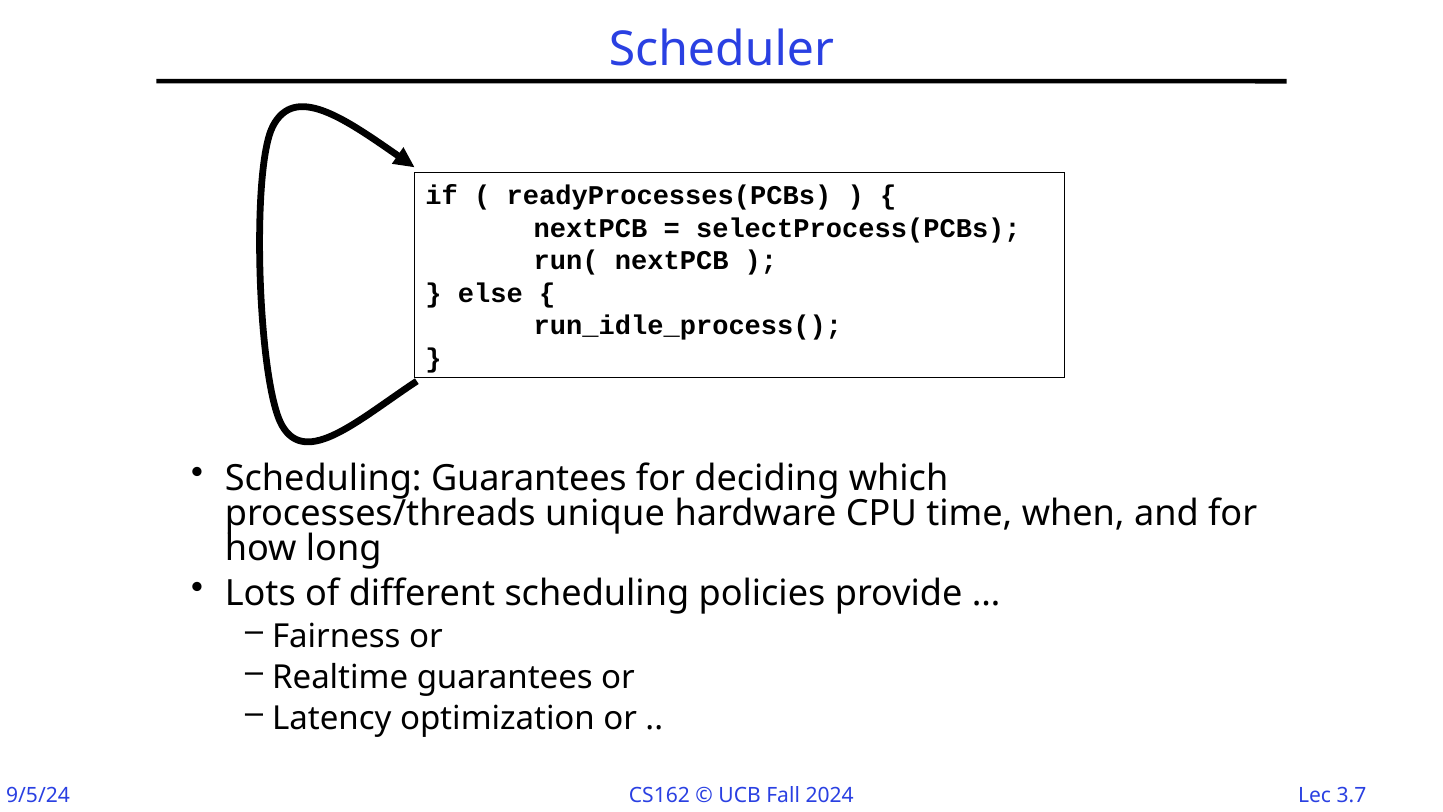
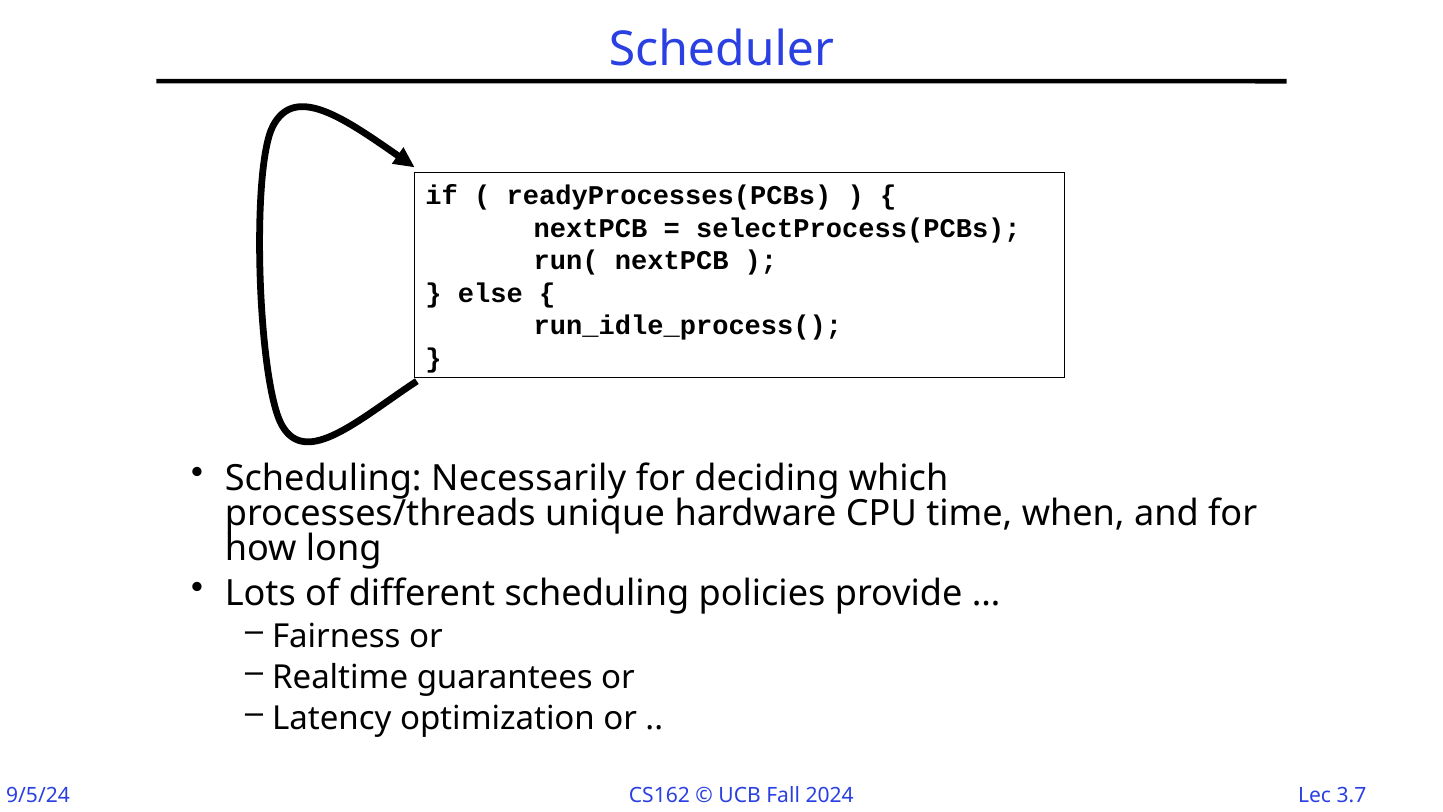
Scheduling Guarantees: Guarantees -> Necessarily (529, 479)
